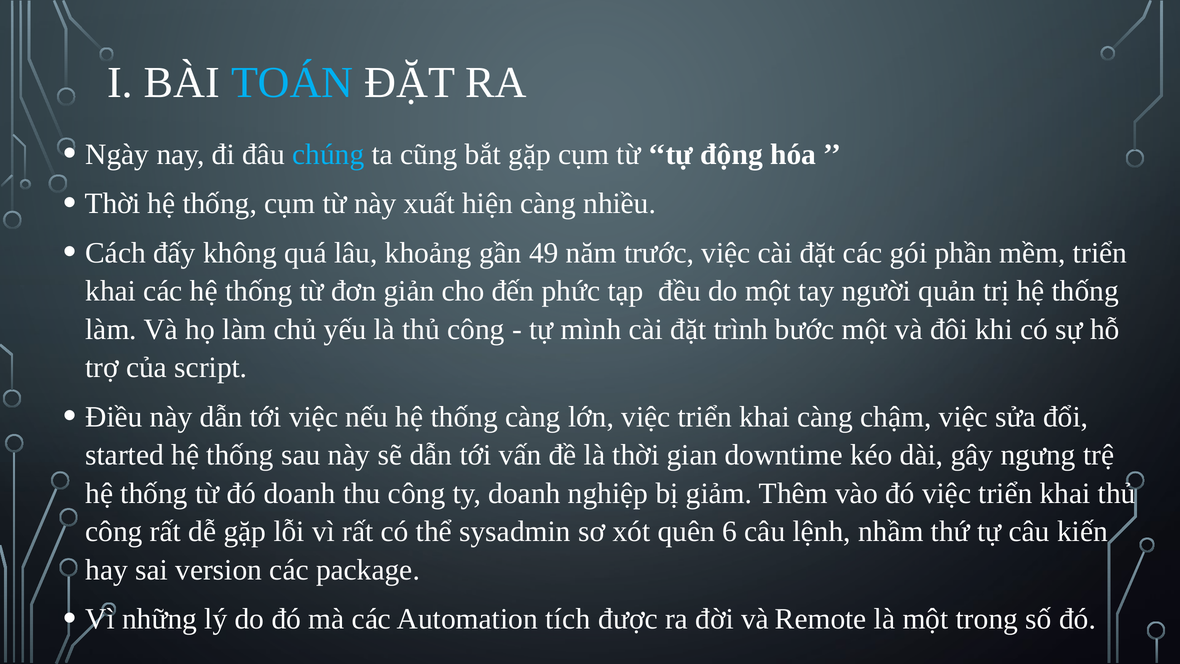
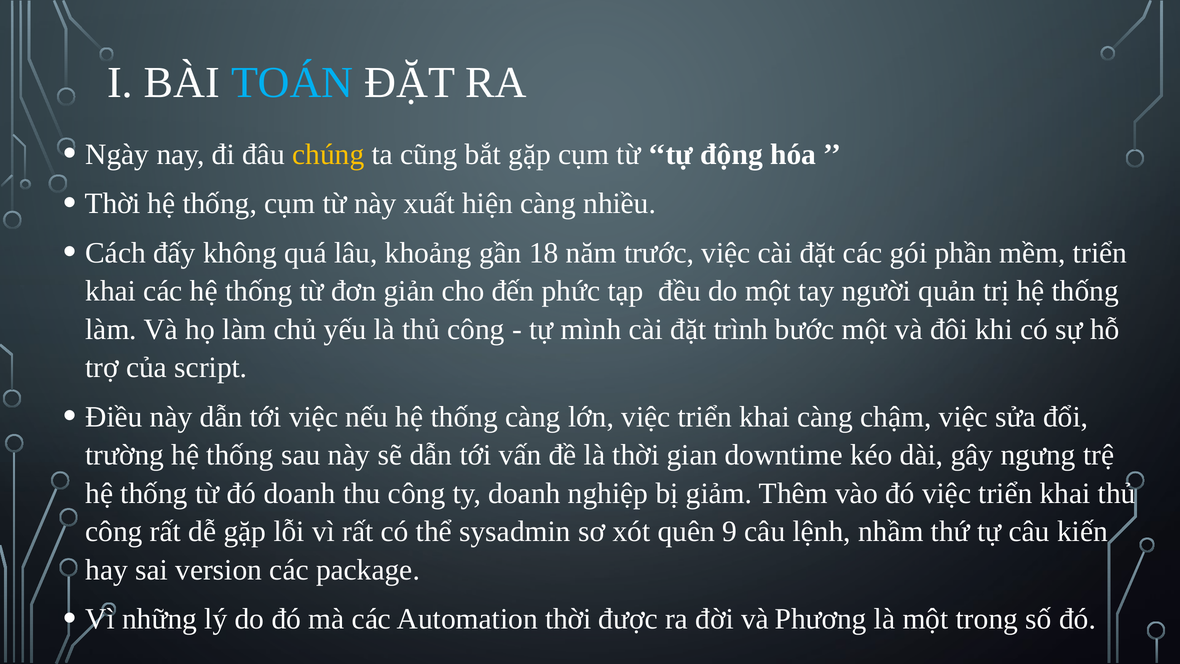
chúng colour: light blue -> yellow (328, 154)
49: 49 -> 18 (544, 253)
started: started -> trường (125, 455)
6: 6 -> 9 (730, 531)
Automation tích: tích -> thời (568, 619)
Remote: Remote -> Phương (821, 619)
